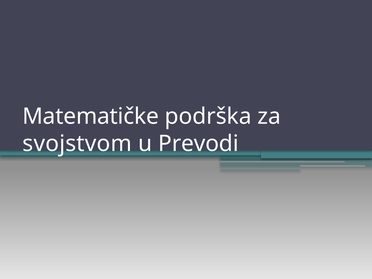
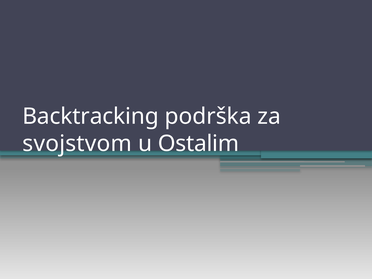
Matematičke: Matematičke -> Backtracking (91, 116)
Prevodi: Prevodi -> Ostalim (199, 144)
